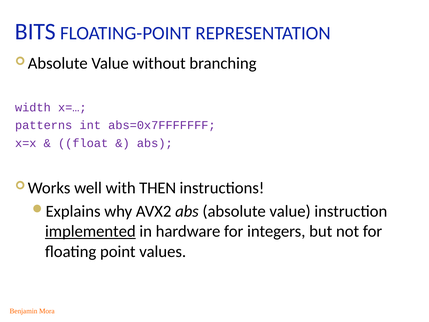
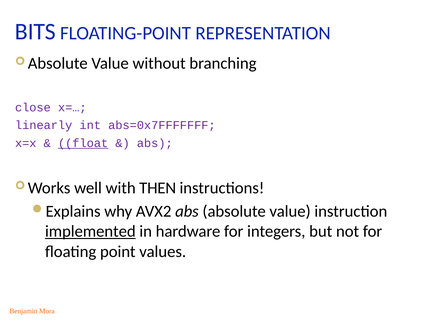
width: width -> close (33, 107)
patterns: patterns -> linearly (44, 125)
float underline: none -> present (83, 143)
